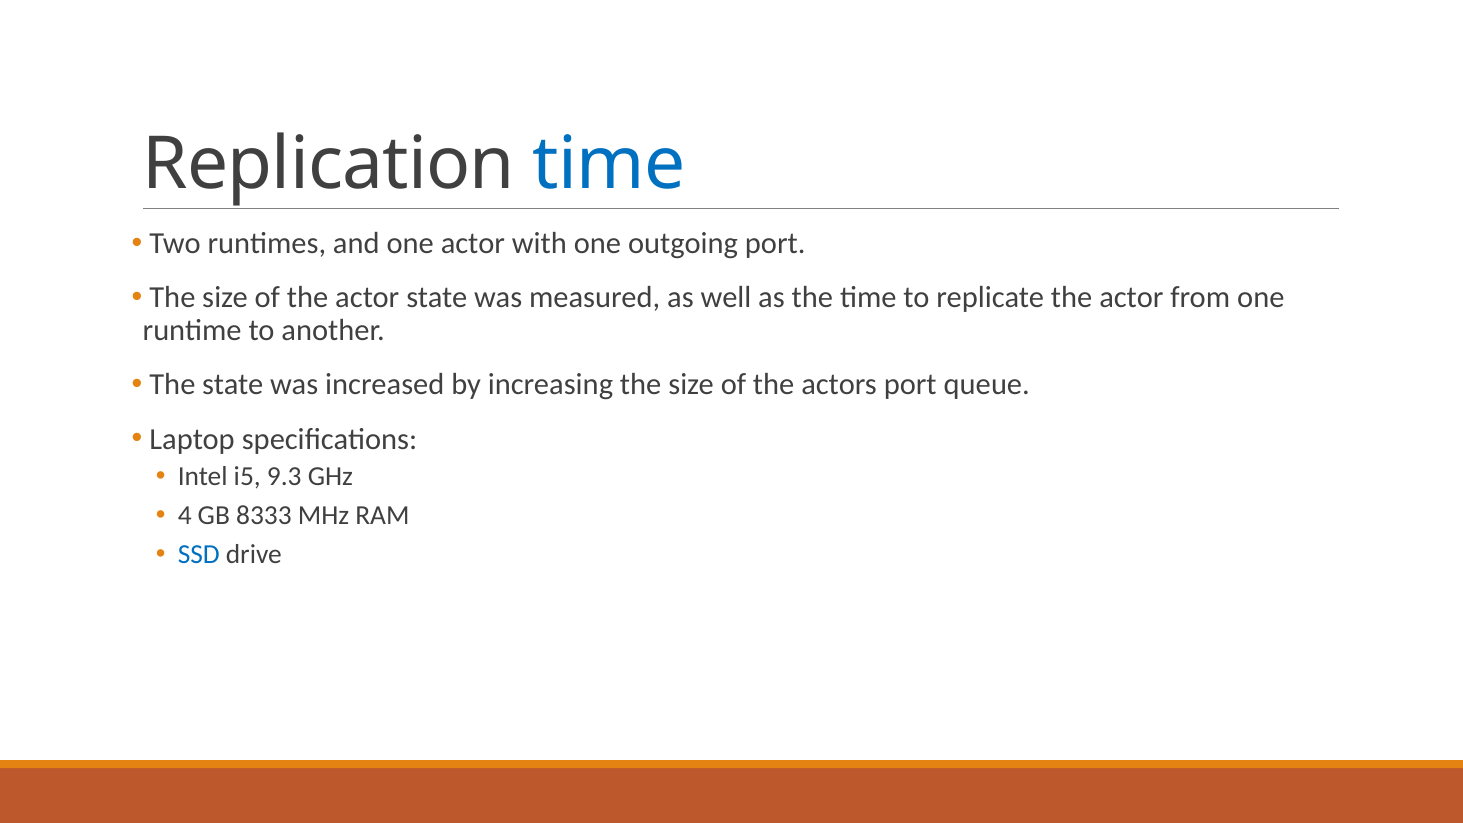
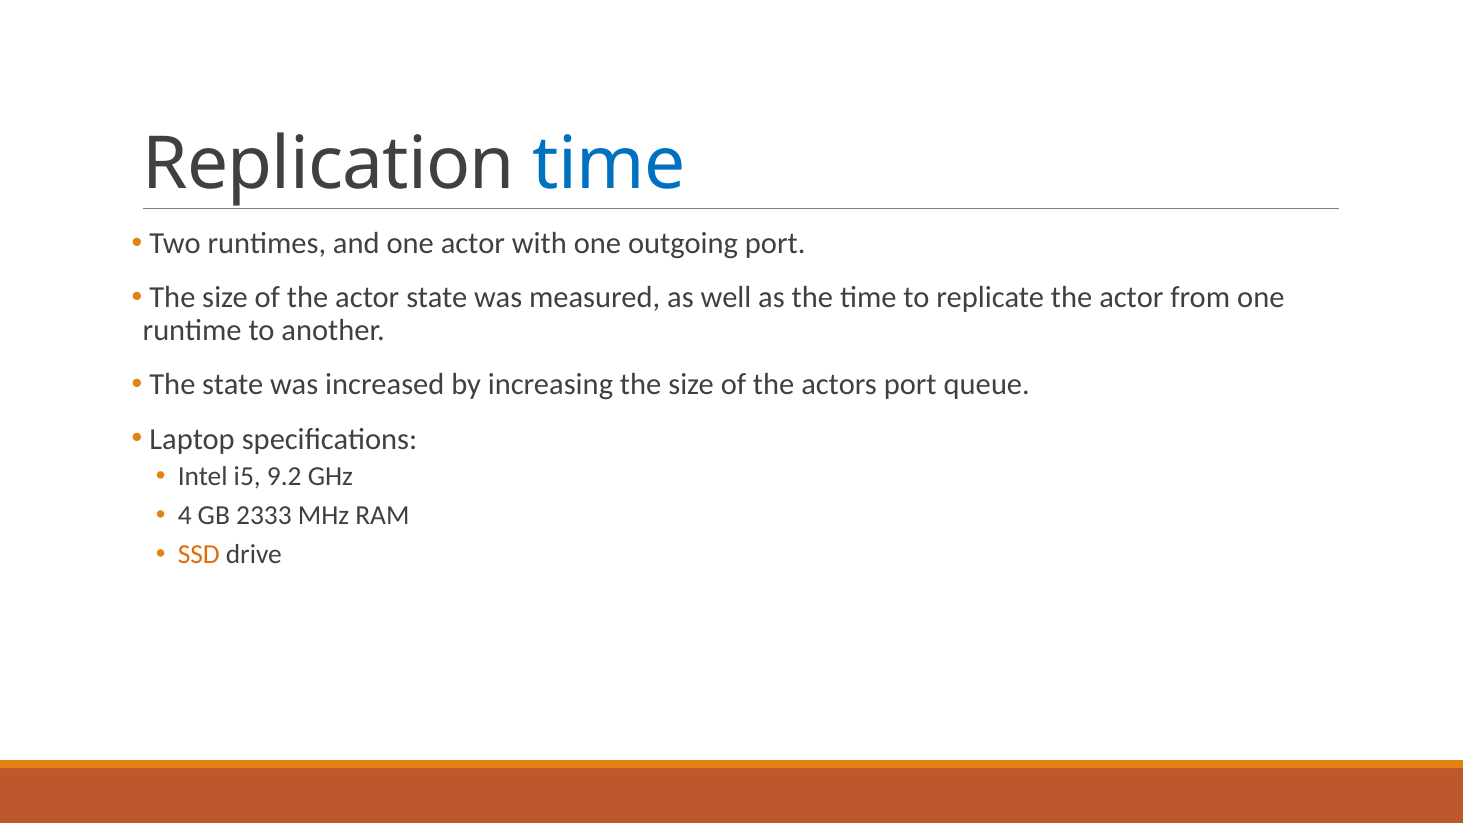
9.3: 9.3 -> 9.2 (284, 476)
8333: 8333 -> 2333 (264, 515)
SSD colour: blue -> orange (199, 554)
